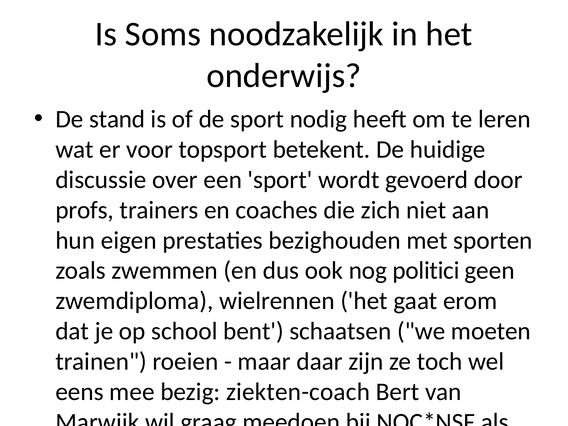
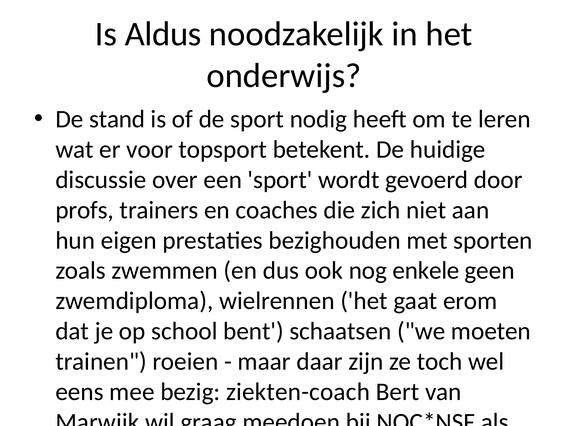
Soms: Soms -> Aldus (163, 34)
politici: politici -> enkele (426, 271)
